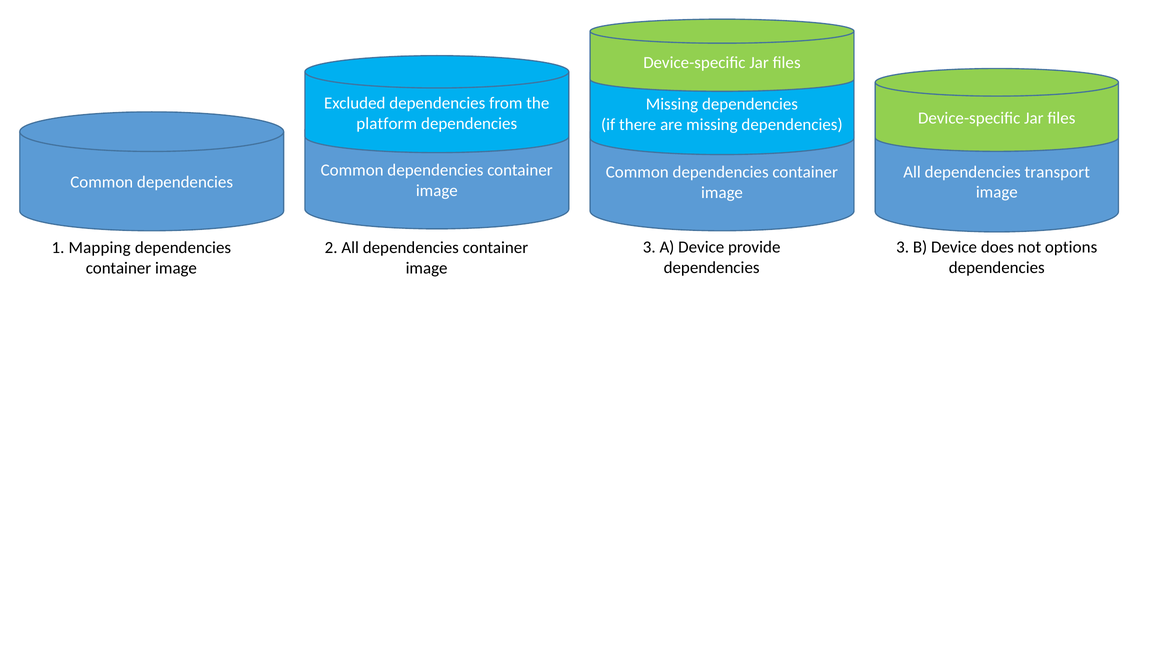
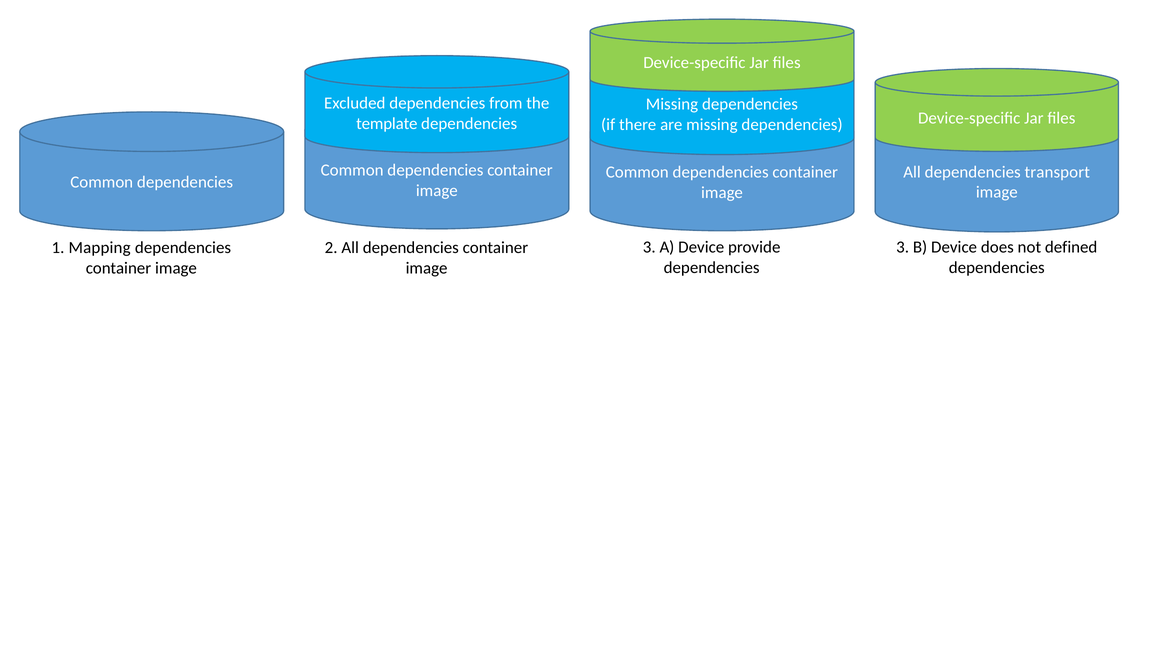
platform: platform -> template (387, 124)
options: options -> defined (1071, 247)
